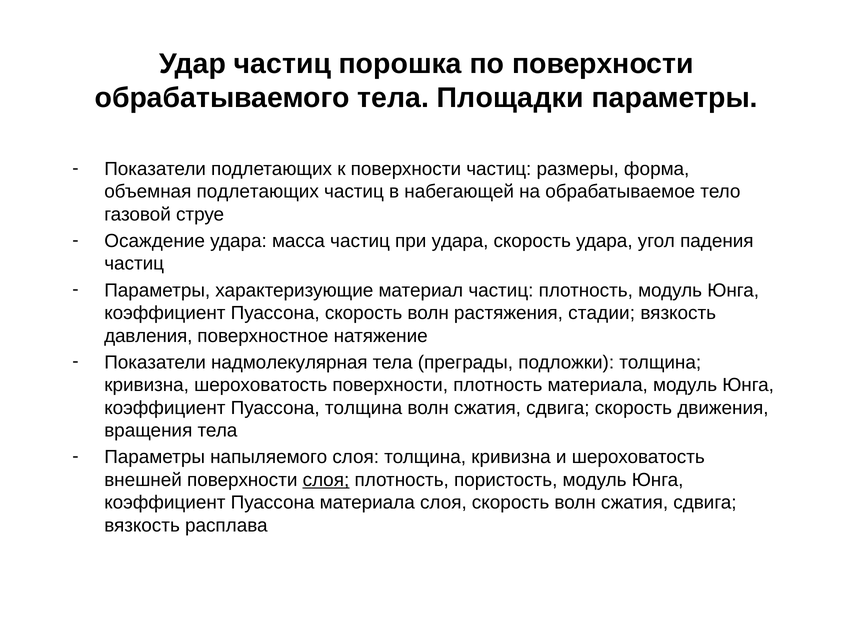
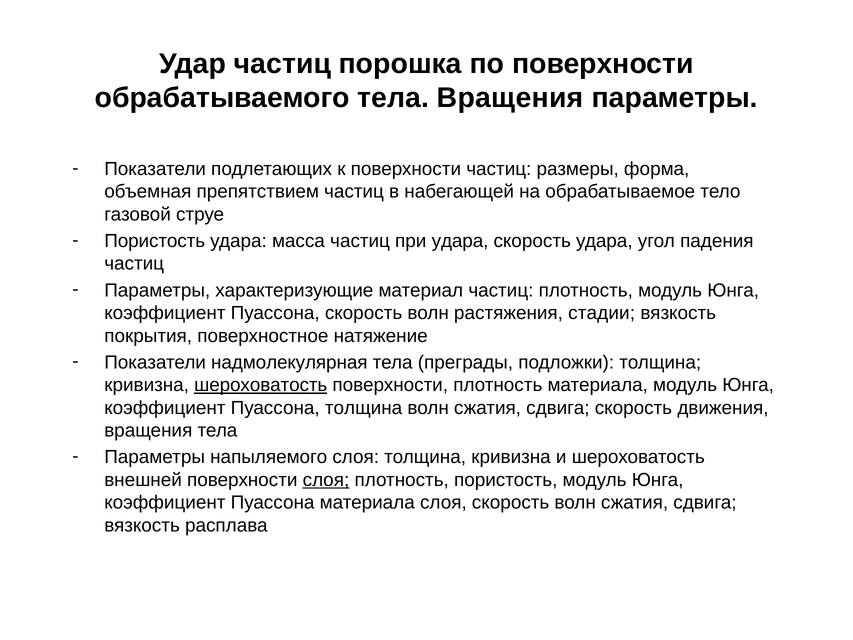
тела Площадки: Площадки -> Вращения (510, 98)
объемная подлетающих: подлетающих -> препятствием (258, 192)
Осаждение: Осаждение -> Пористость (155, 241)
давления: давления -> покрытия (148, 336)
шероховатость underline: none -> present (261, 385)
